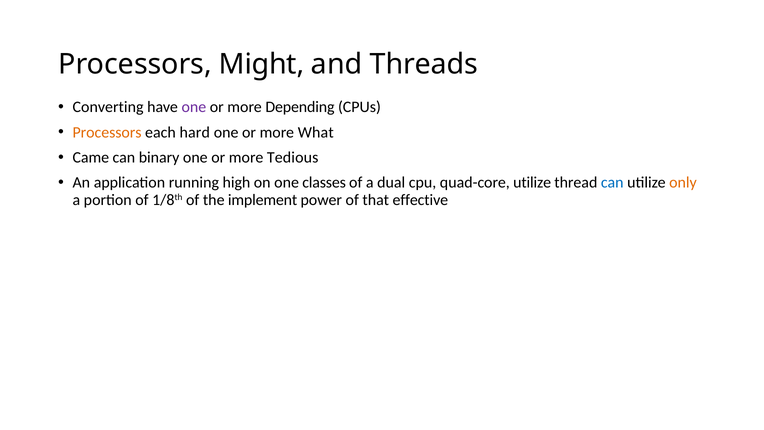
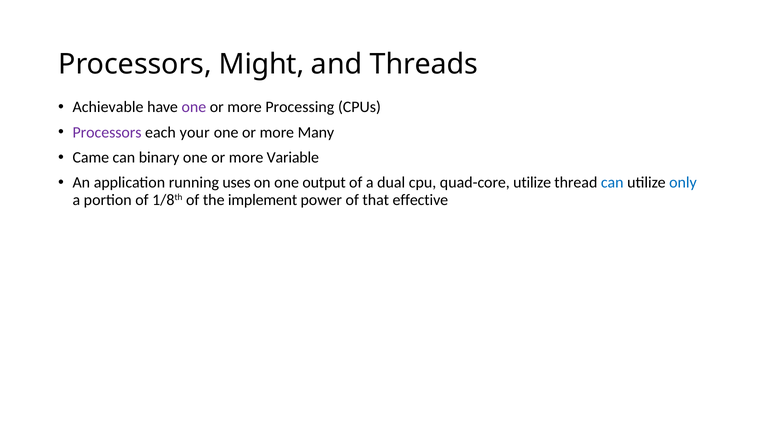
Converting: Converting -> Achievable (108, 107)
Depending: Depending -> Processing (300, 107)
Processors colour: orange -> purple (107, 132)
hard: hard -> your (195, 132)
What: What -> Many (316, 132)
Tedious: Tedious -> Variable (293, 157)
high: high -> uses (237, 183)
classes: classes -> output (324, 183)
only colour: orange -> blue (683, 183)
